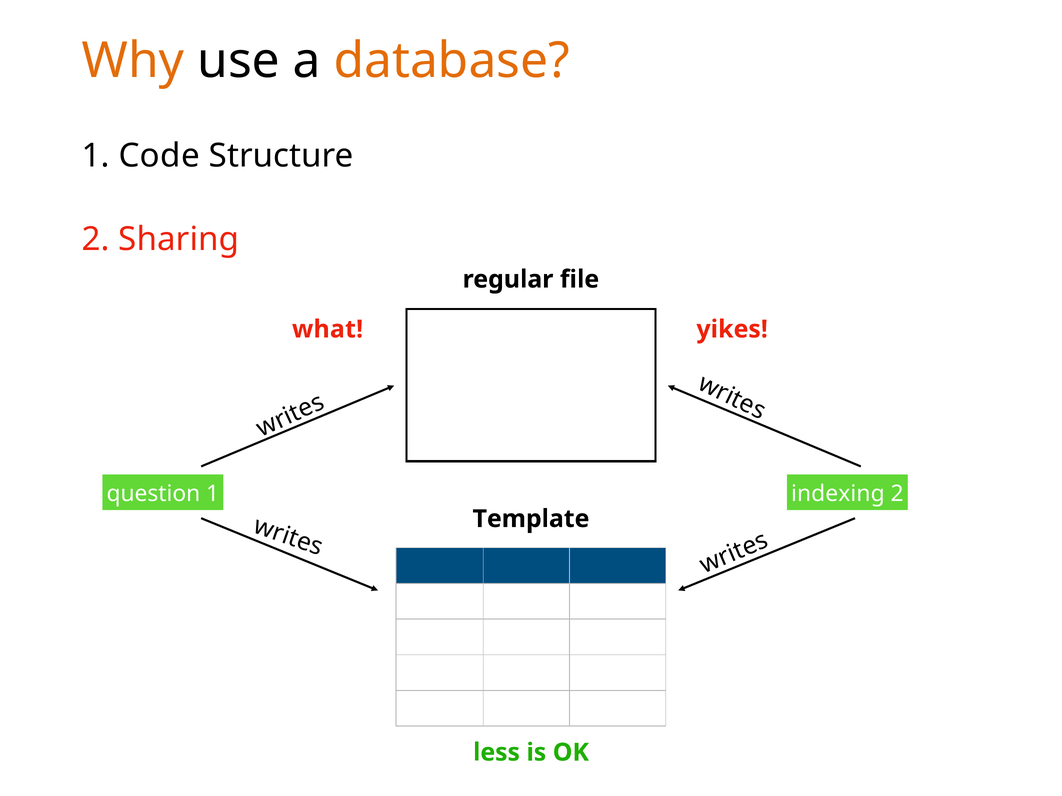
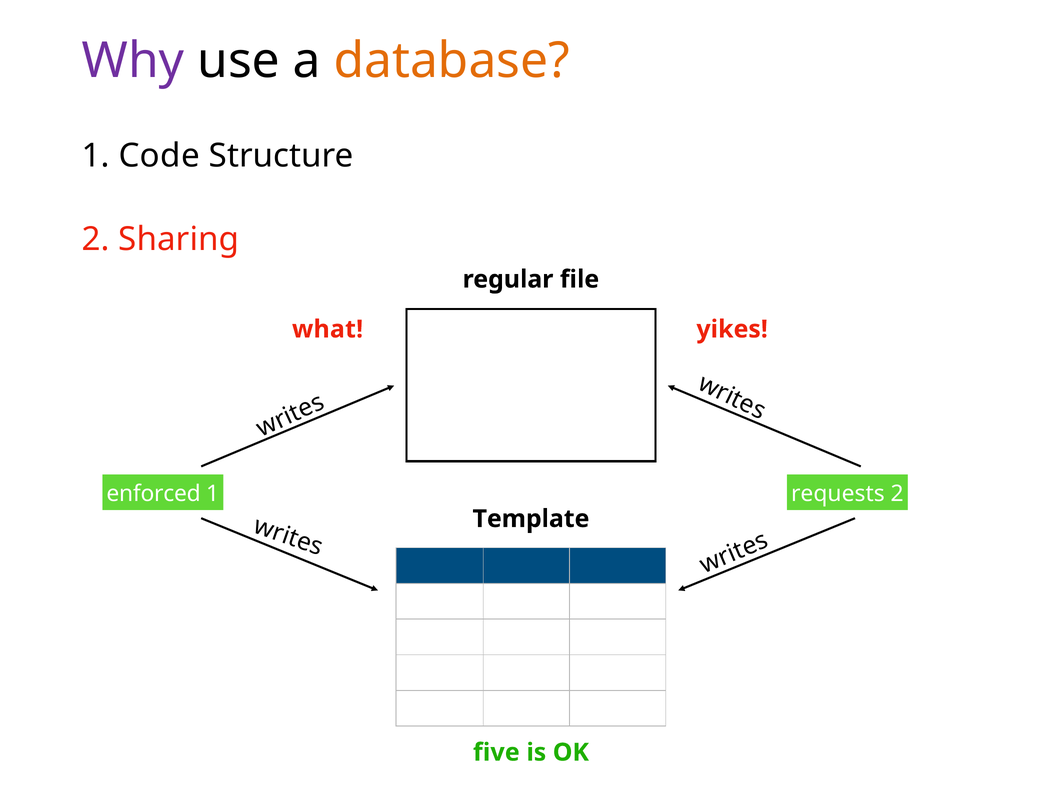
Why colour: orange -> purple (133, 61)
question: question -> enforced (154, 494)
indexing: indexing -> requests (838, 494)
less: less -> five (496, 753)
